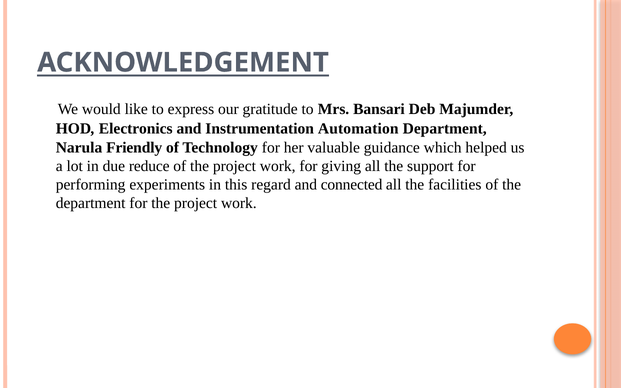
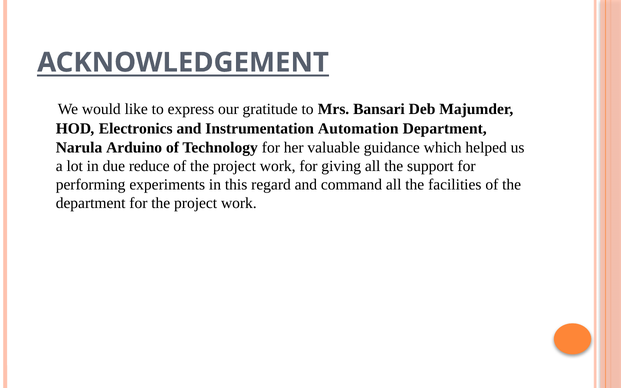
Friendly: Friendly -> Arduino (134, 147)
connected: connected -> command (352, 185)
